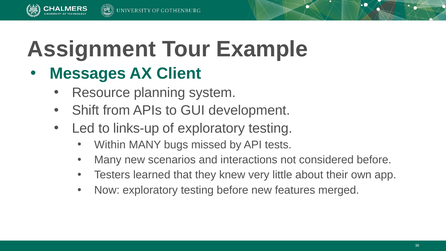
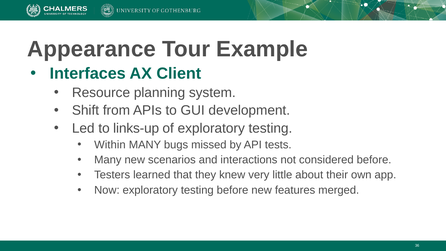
Assignment: Assignment -> Appearance (92, 49)
Messages: Messages -> Interfaces (88, 73)
